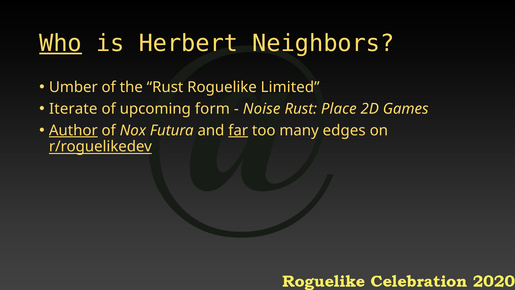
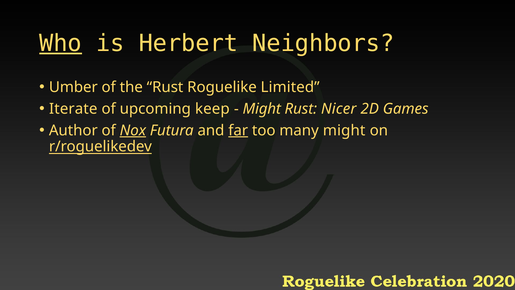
form: form -> keep (212, 109)
Noise: Noise -> Might (262, 109)
Place: Place -> Nicer (339, 109)
Author underline: present -> none (73, 130)
Nox underline: none -> present (133, 130)
many edges: edges -> might (344, 130)
